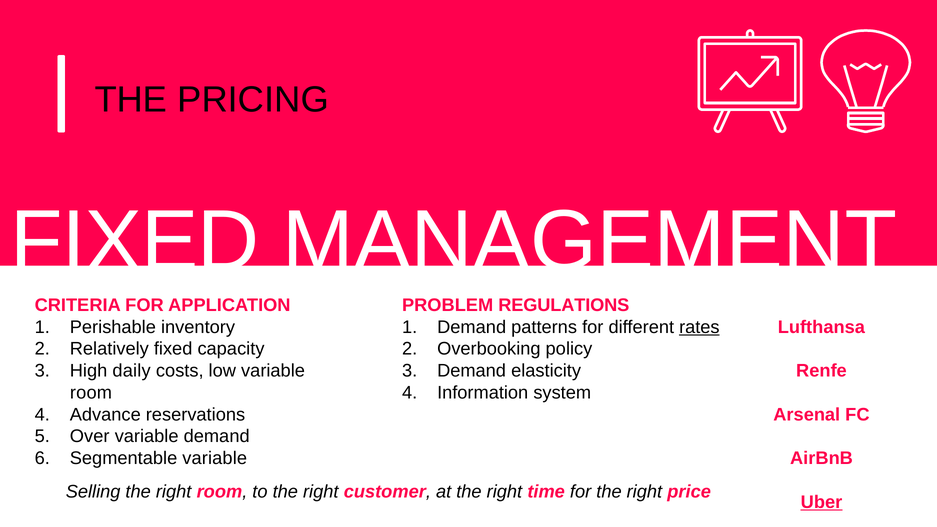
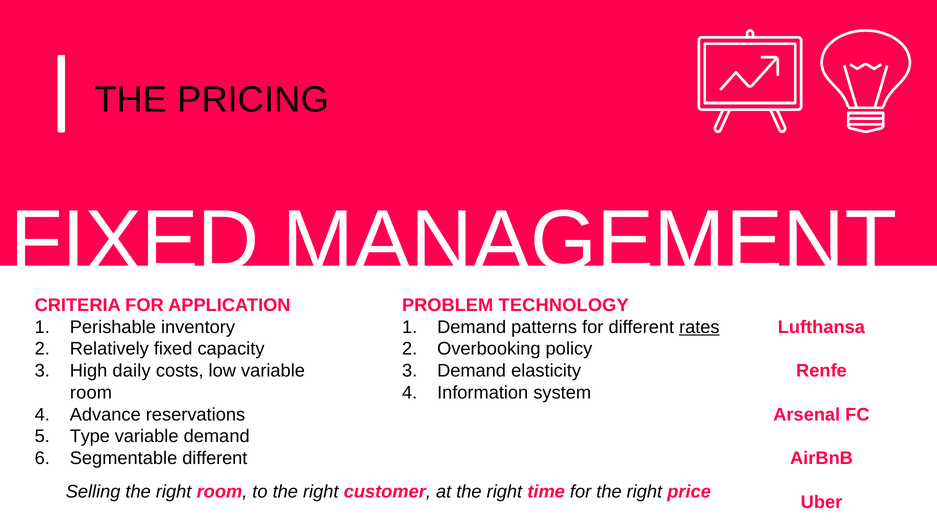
REGULATIONS: REGULATIONS -> TECHNOLOGY (564, 305)
Over: Over -> Type (90, 436)
Segmentable variable: variable -> different (215, 458)
Uber underline: present -> none (822, 502)
